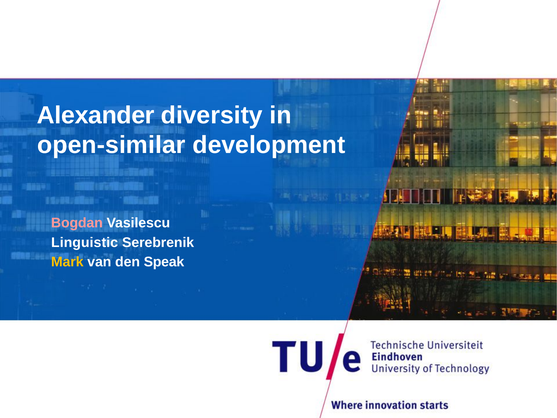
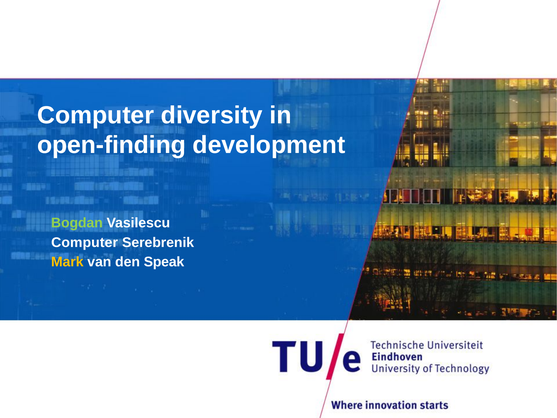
Alexander: Alexander -> Computer (96, 115)
open-similar: open-similar -> open-finding (112, 145)
Bogdan colour: pink -> light green (77, 223)
Linguistic: Linguistic -> Computer (85, 242)
